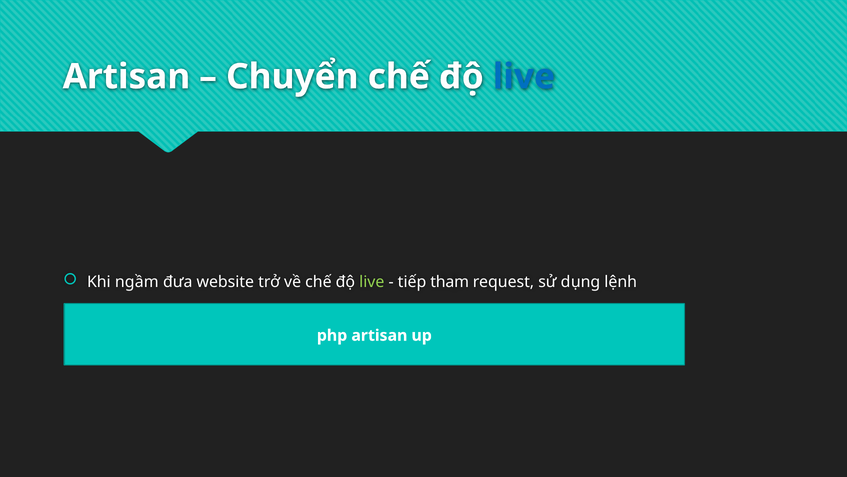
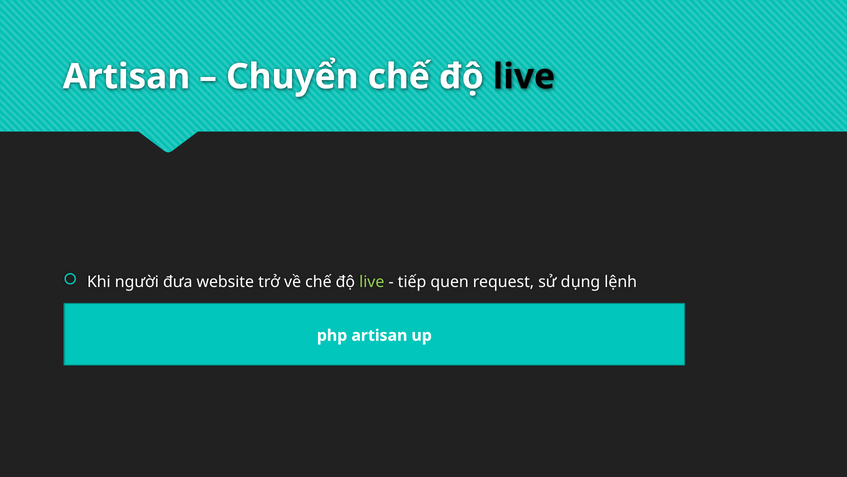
live colour: blue -> black (524, 77)
ngầm: ngầm -> người (137, 282)
tham: tham -> quen (450, 282)
